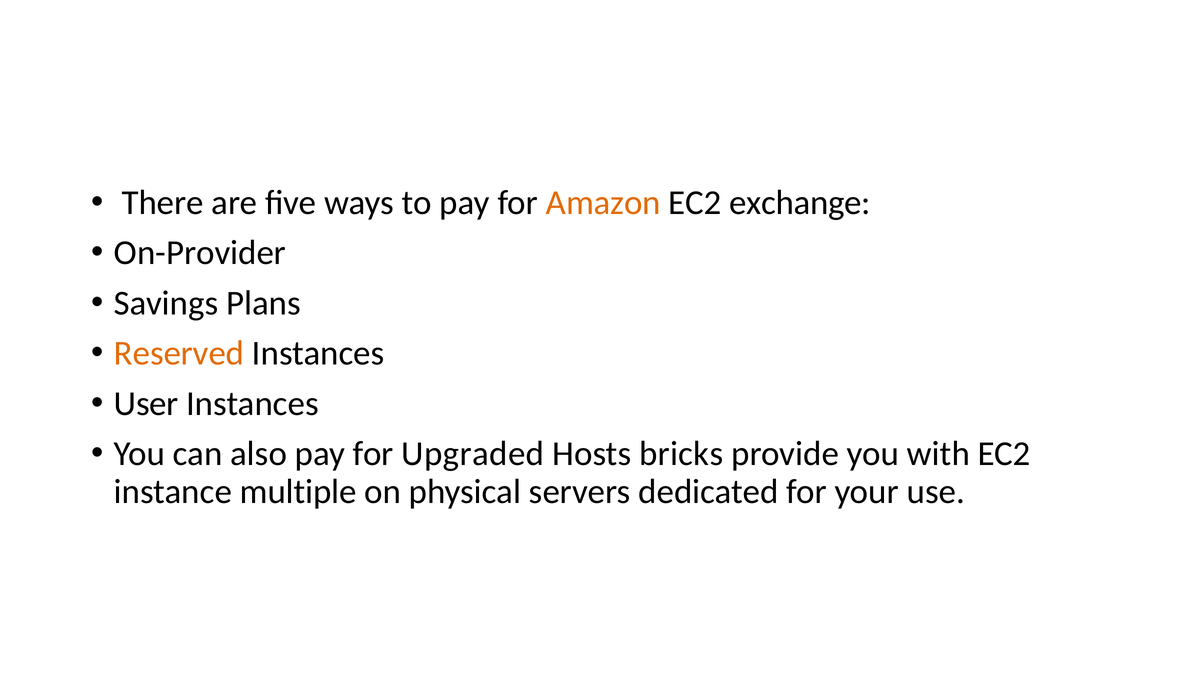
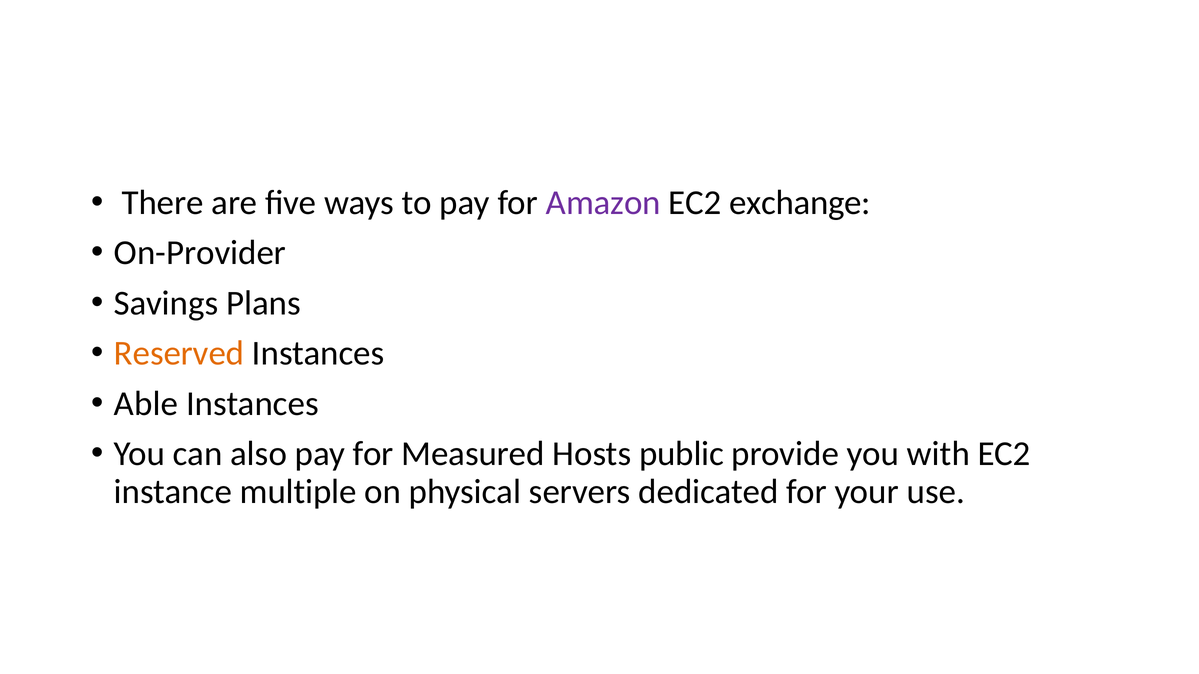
Amazon colour: orange -> purple (603, 203)
User: User -> Able (146, 404)
Upgraded: Upgraded -> Measured (473, 454)
bricks: bricks -> public (681, 454)
